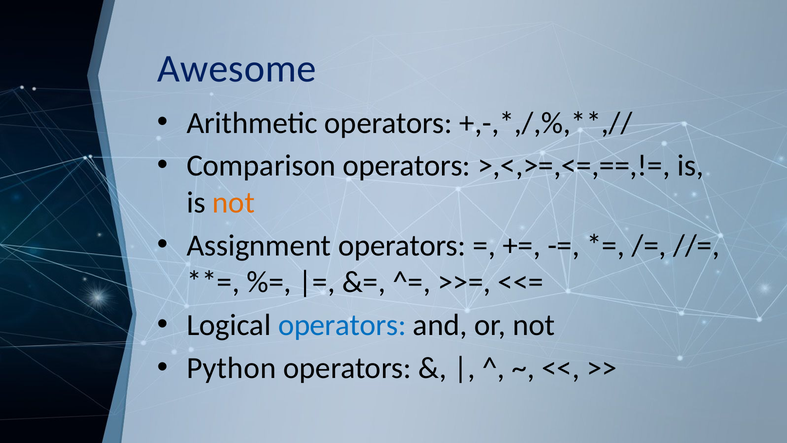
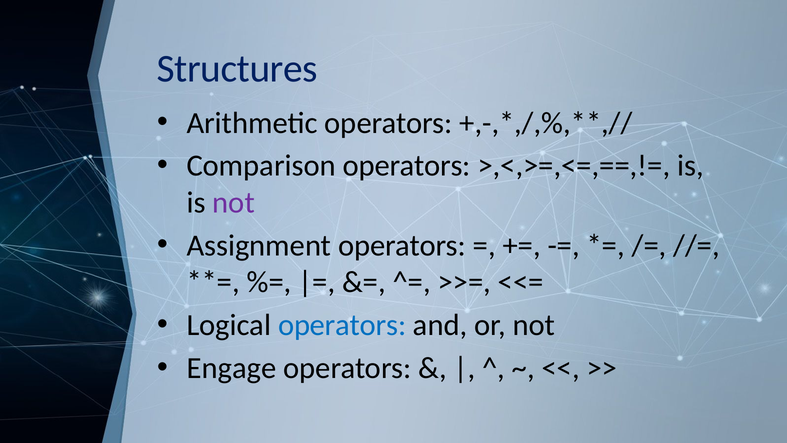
Awesome: Awesome -> Structures (237, 69)
not colour: orange -> purple (234, 202)
Python: Python -> Engage (231, 368)
